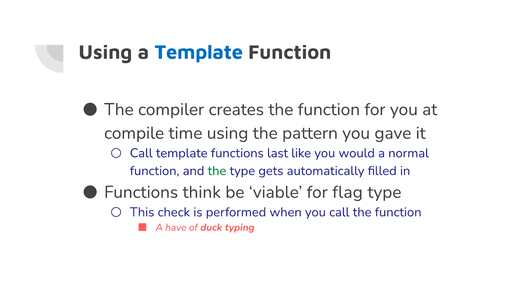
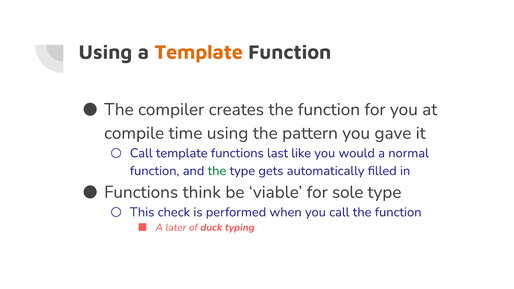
Template colour: blue -> orange (199, 52)
flag: flag -> sole (348, 192)
have: have -> later (176, 228)
